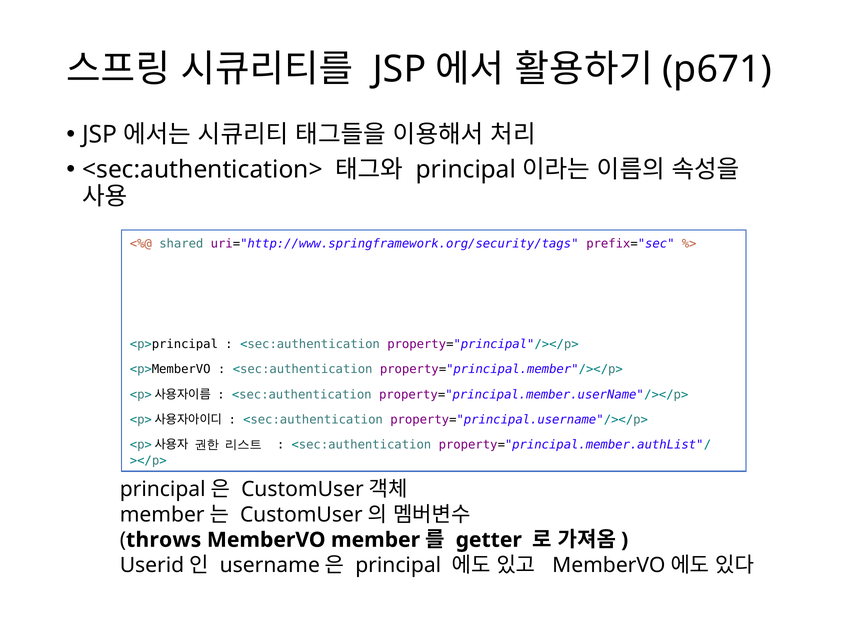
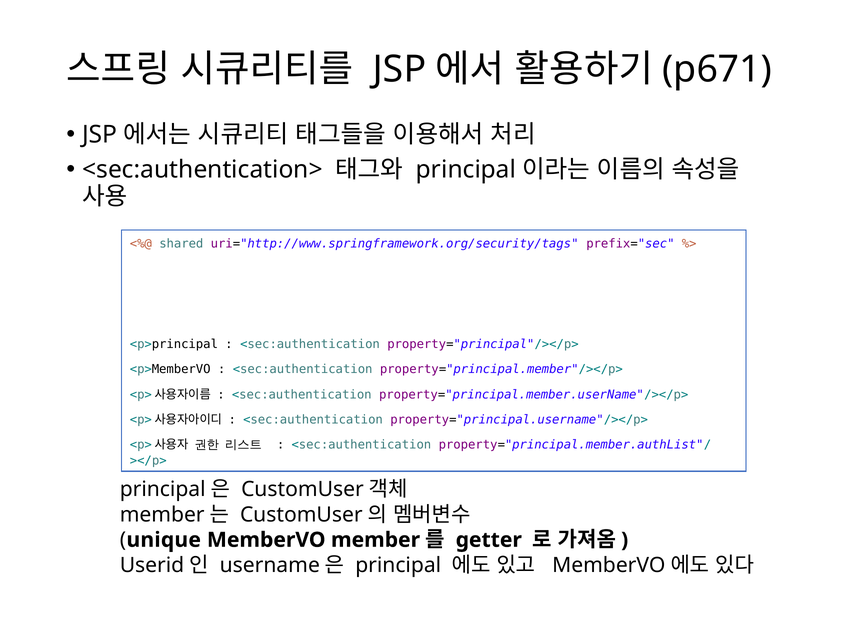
throws: throws -> unique (164, 540)
